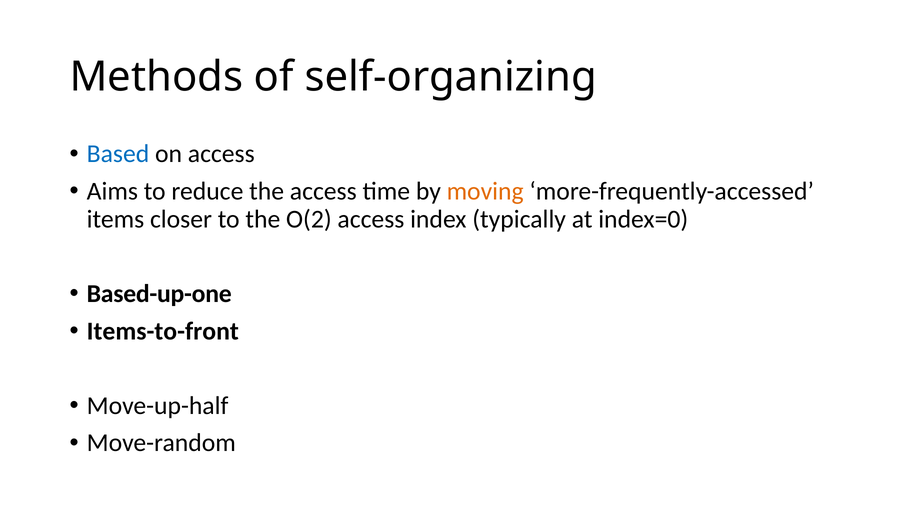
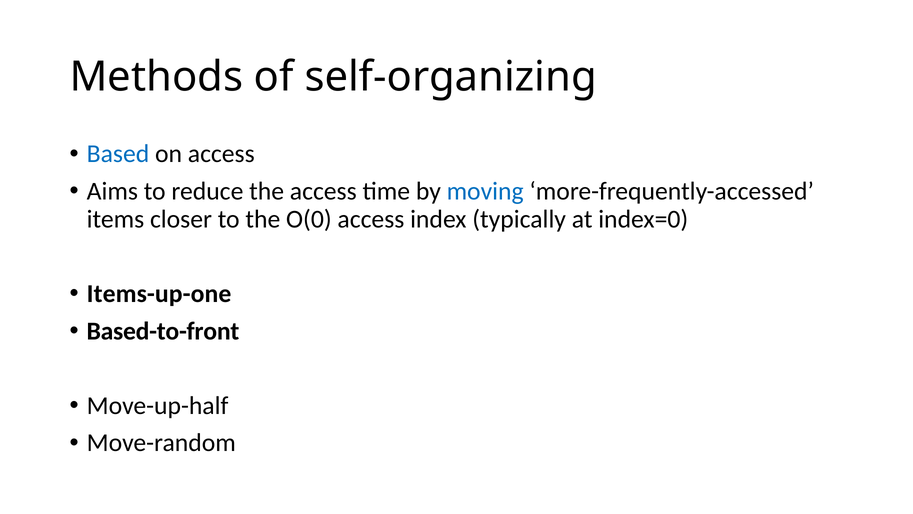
moving colour: orange -> blue (485, 191)
O(2: O(2 -> O(0 (309, 219)
Based-up-one: Based-up-one -> Items-up-one (159, 293)
Items-to-front: Items-to-front -> Based-to-front (163, 331)
